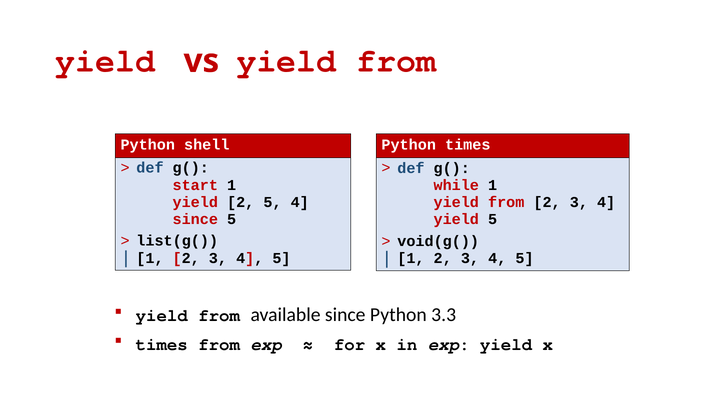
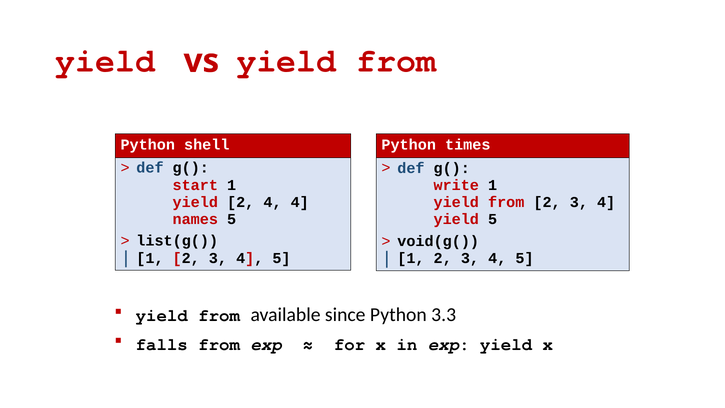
while: while -> write (456, 185)
2 5: 5 -> 4 (273, 202)
since: since -> names (195, 219)
times: times -> falls (162, 344)
